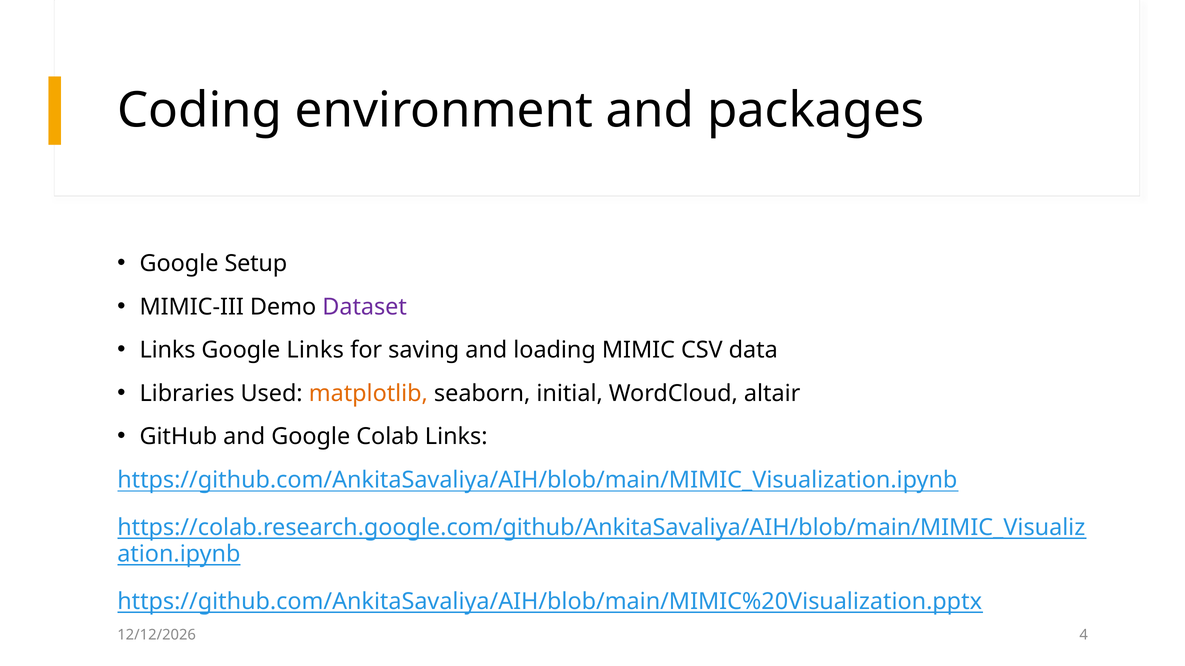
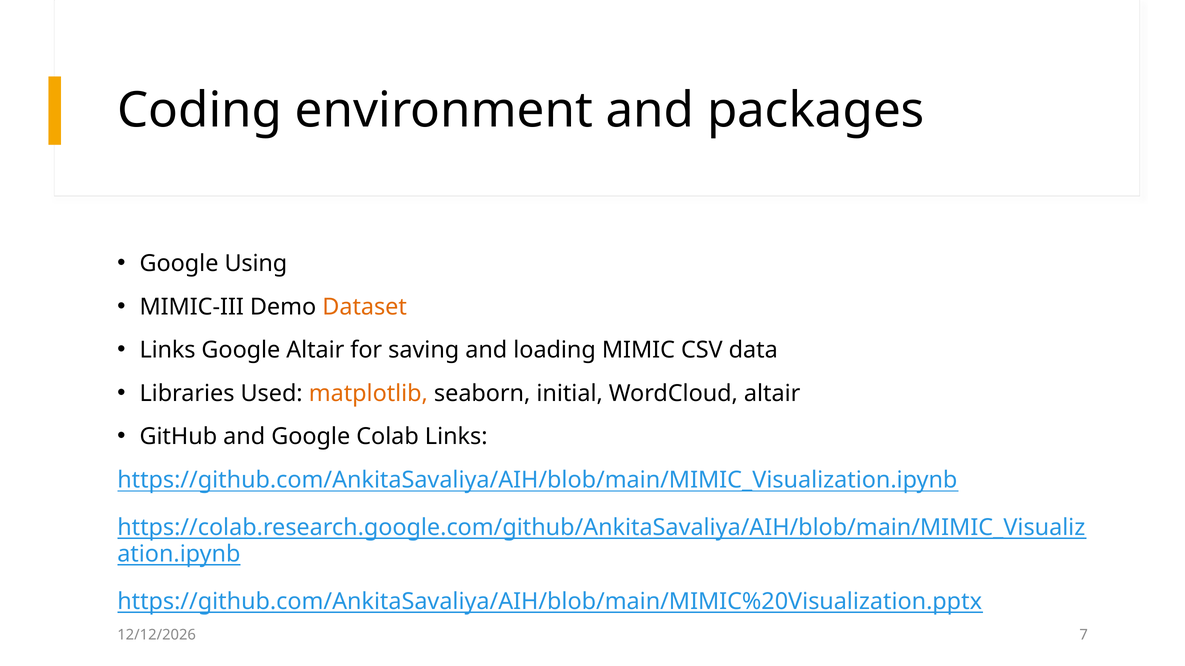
Setup: Setup -> Using (256, 264)
Dataset colour: purple -> orange (365, 307)
Google Links: Links -> Altair (315, 350)
4: 4 -> 7 (1084, 635)
